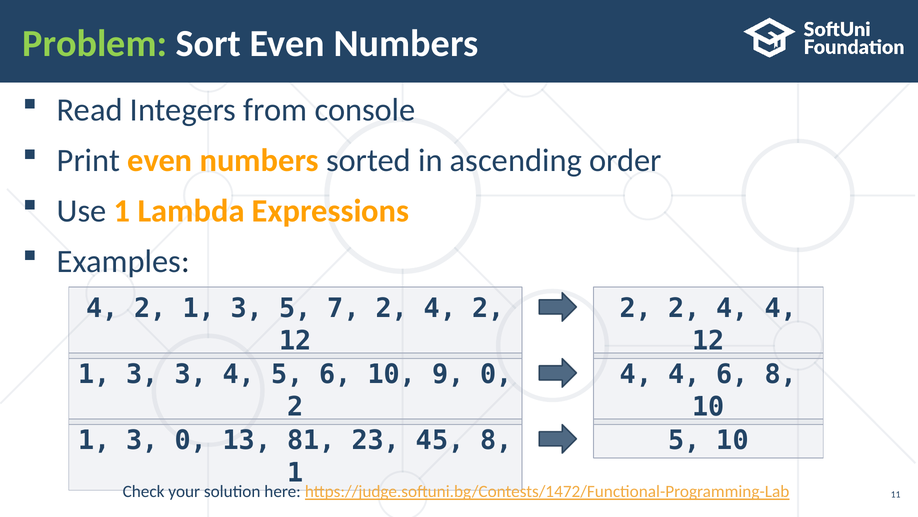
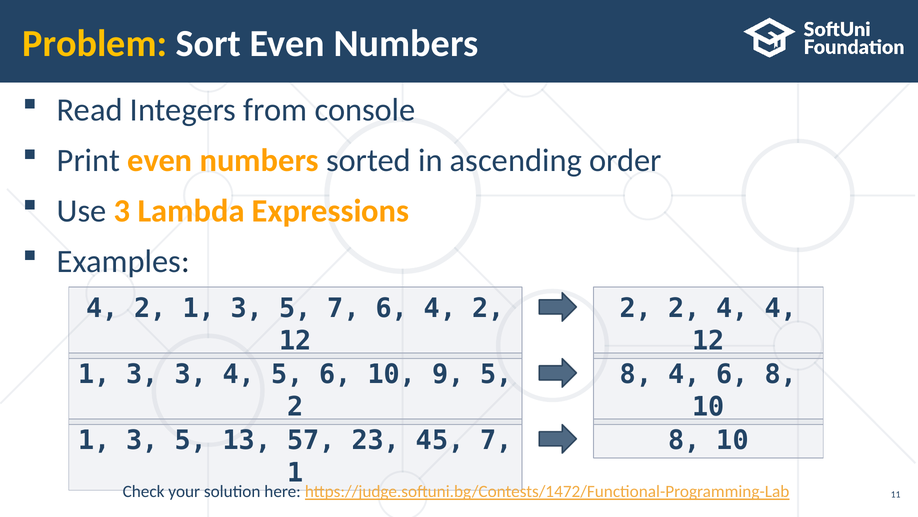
Problem colour: light green -> yellow (95, 43)
Use 1: 1 -> 3 (122, 211)
7 2: 2 -> 6 (392, 308)
9 0: 0 -> 5 (496, 374)
4: 4 -> 8 (636, 374)
0: 0 -> 5 (191, 440)
81: 81 -> 57 (311, 440)
45 8: 8 -> 7 (496, 440)
5: 5 -> 8 (684, 440)
